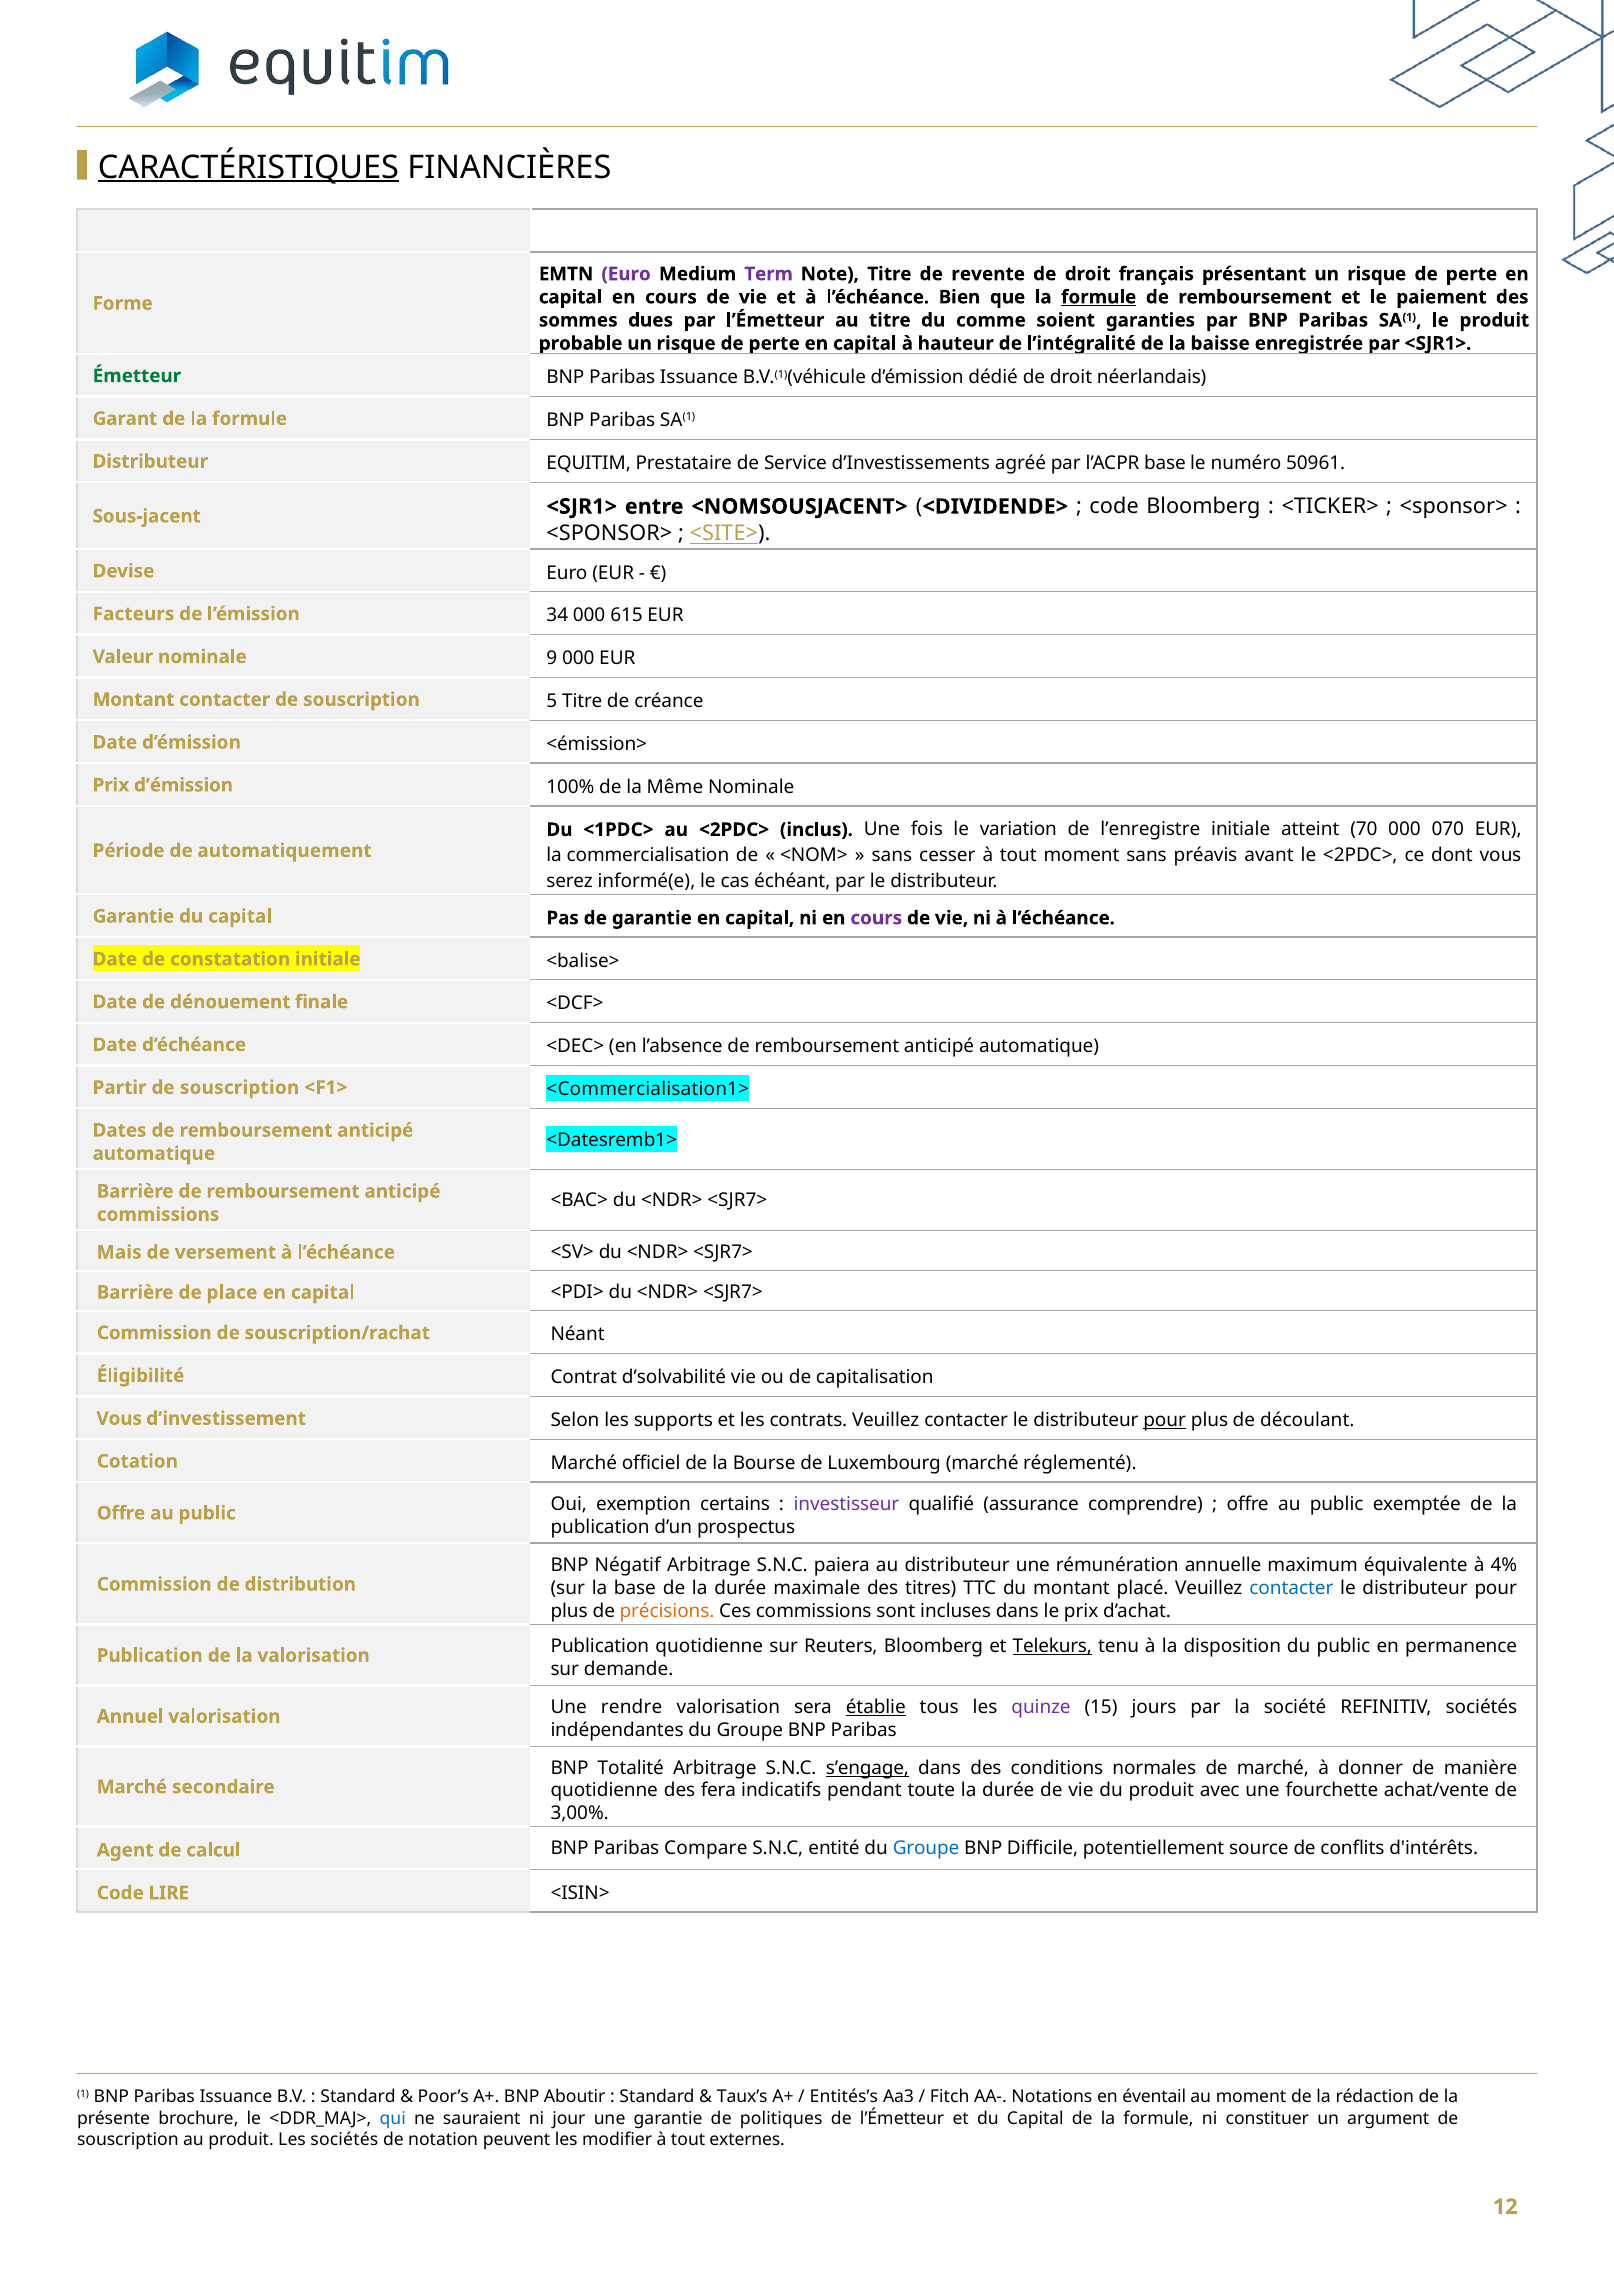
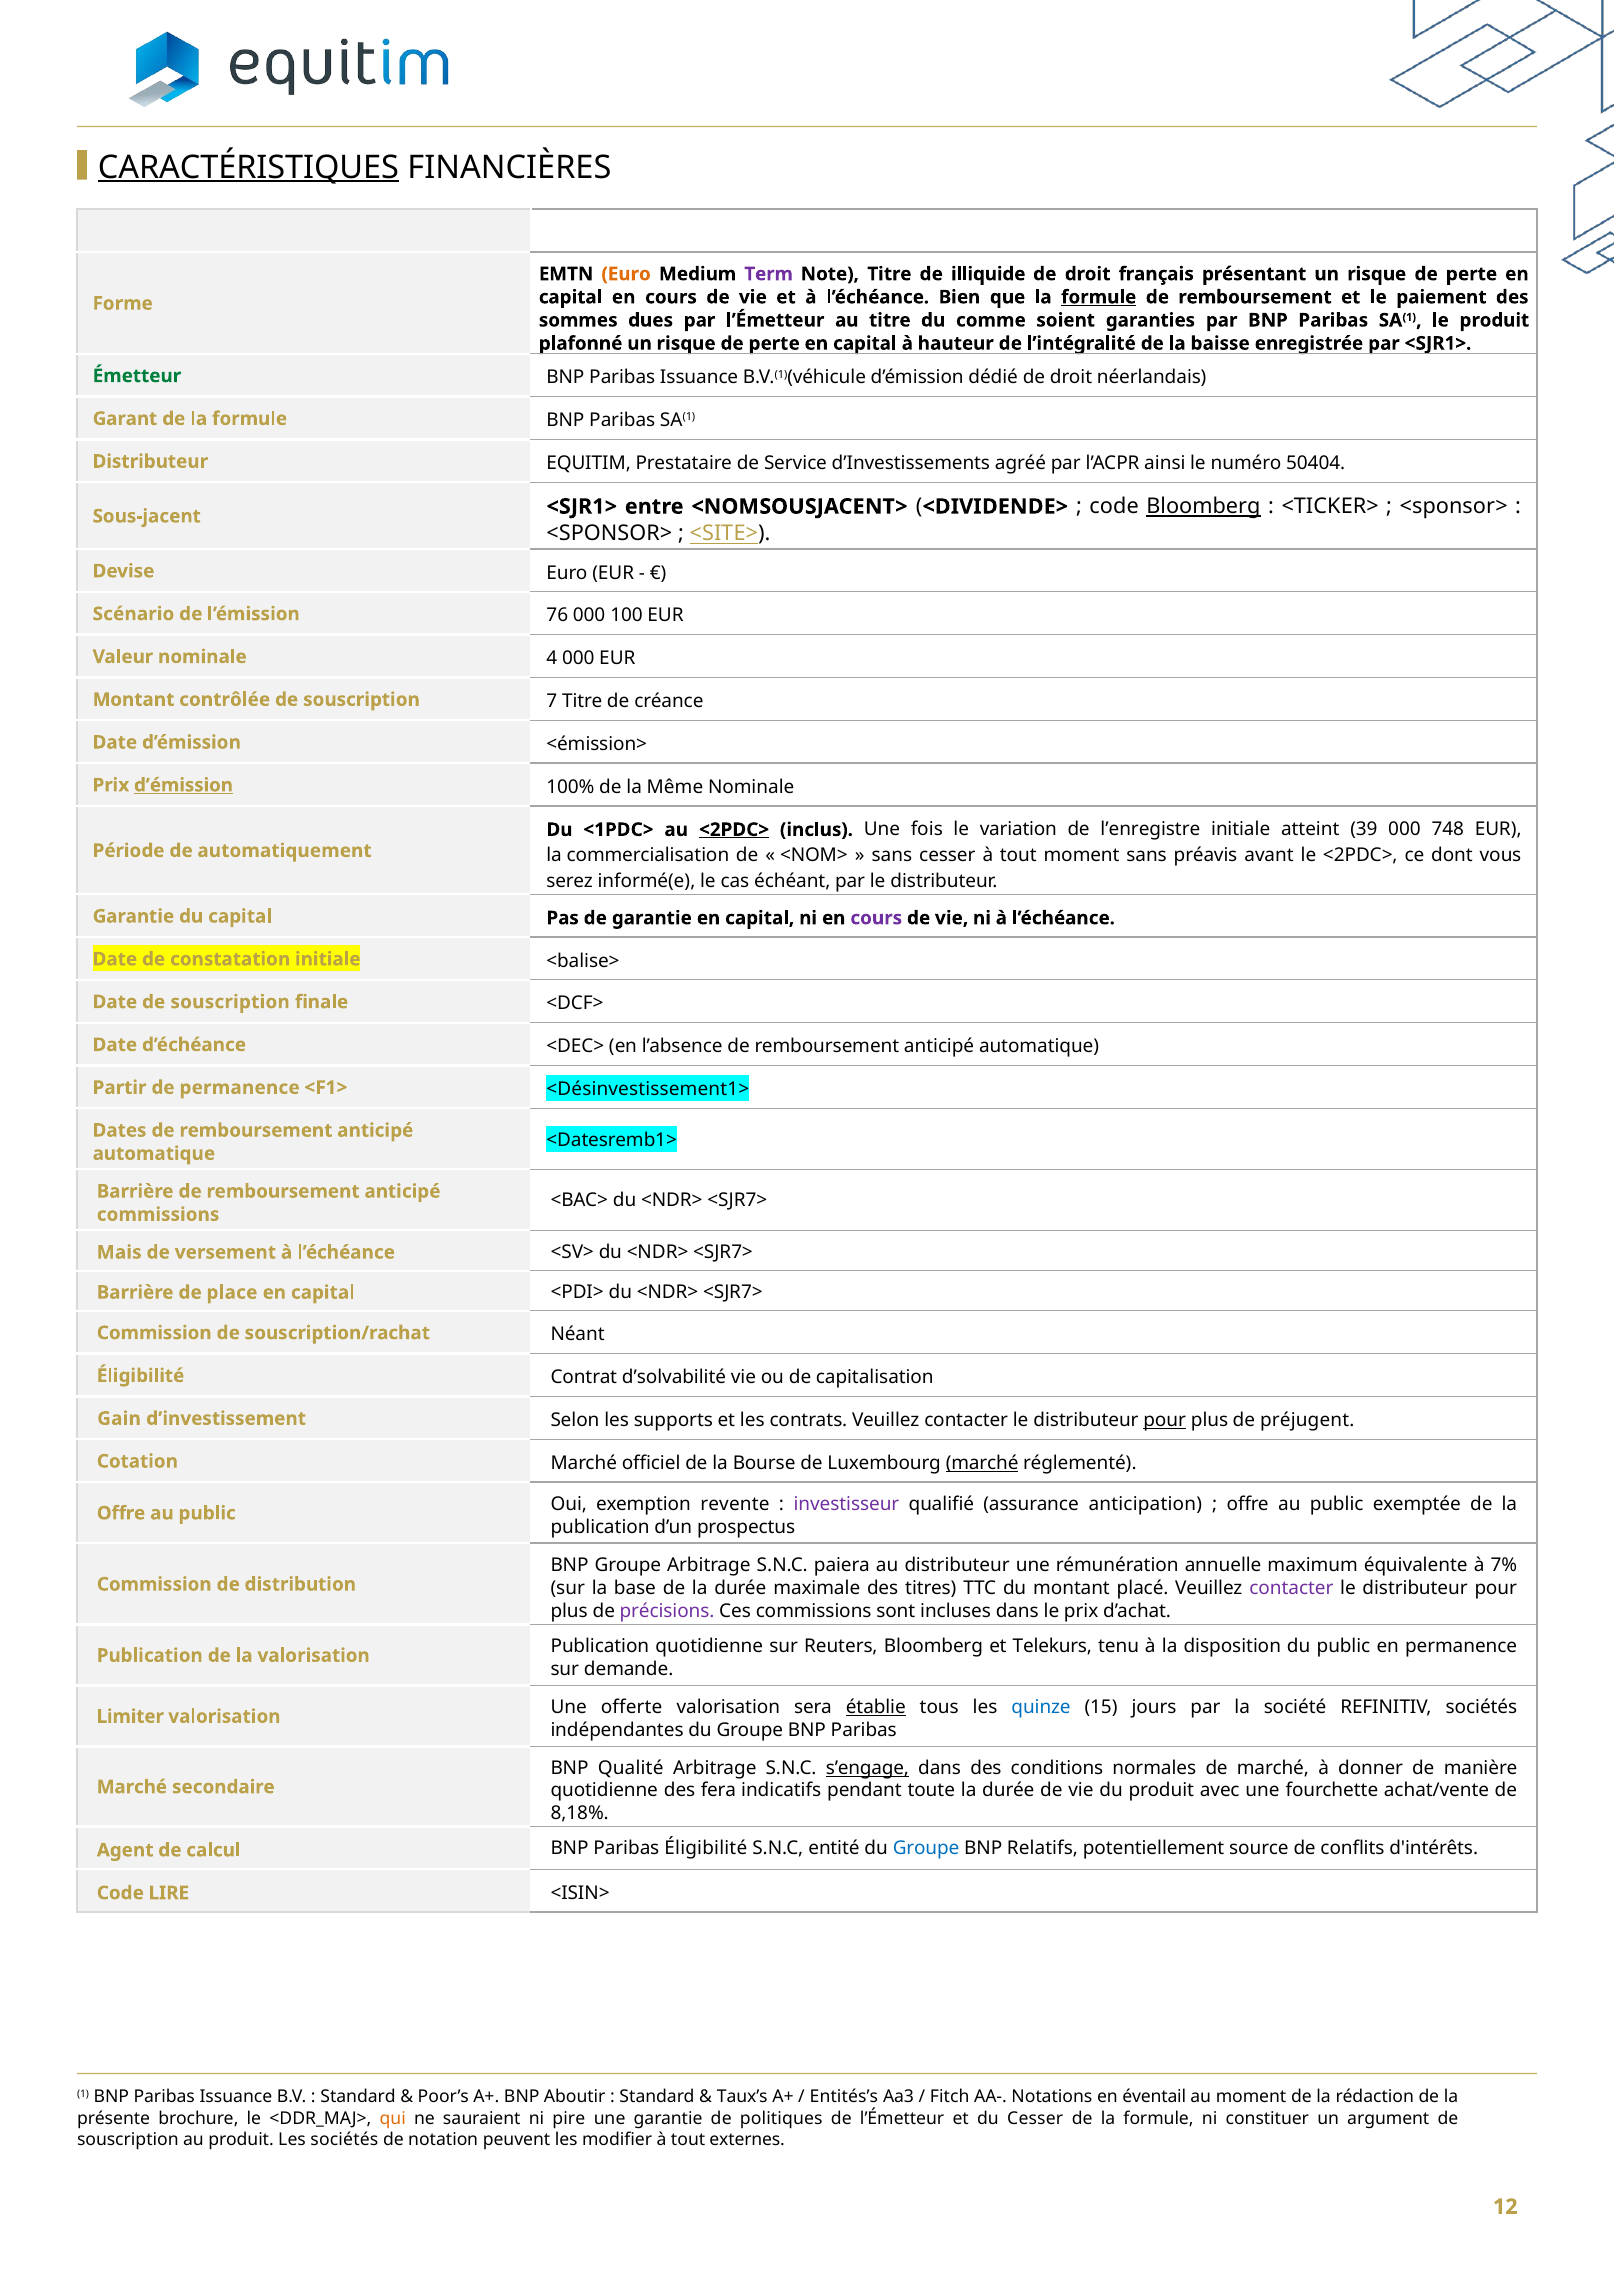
Euro colour: purple -> orange (626, 274)
revente: revente -> illiquide (988, 274)
probable: probable -> plafonné (581, 343)
l’ACPR base: base -> ainsi (1165, 463)
50961: 50961 -> 50404 (1316, 463)
Bloomberg underline: none -> present (1203, 507)
Facteurs: Facteurs -> Scénario (133, 614)
34: 34 -> 76 (557, 616)
615: 615 -> 100 (626, 616)
9: 9 -> 4 (552, 658)
Montant contacter: contacter -> contrôlée (225, 699)
5: 5 -> 7 (552, 701)
d’émission underline: none -> present (183, 785)
<2PDC> underline: none -> present (734, 830)
70: 70 -> 39 (1364, 830)
070: 070 -> 748 (1448, 830)
Date de dénouement: dénouement -> souscription (230, 1002)
souscription: souscription -> permanence (240, 1087)
<Commercialisation1>: <Commercialisation1> -> <Désinvestissement1> (648, 1089)
Vous: Vous -> Gain (119, 1418)
découlant: découlant -> préjugent (1307, 1420)
marché underline: none -> present (982, 1463)
certains: certains -> revente (735, 1504)
comprendre: comprendre -> anticipation (1145, 1504)
BNP Négatif: Négatif -> Groupe (628, 1565)
4%: 4% -> 7% (1504, 1565)
contacter colour: blue -> purple (1291, 1588)
précisions colour: orange -> purple (667, 1611)
Telekurs underline: present -> none (1052, 1646)
rendre: rendre -> offerte (632, 1707)
quinze colour: purple -> blue (1041, 1707)
Annuel: Annuel -> Limiter (130, 1716)
Totalité: Totalité -> Qualité (631, 1768)
3,00%: 3,00% -> 8,18% (580, 1813)
Paribas Compare: Compare -> Éligibilité (706, 1848)
Difficile: Difficile -> Relatifs (1043, 1848)
qui colour: blue -> orange (393, 2118)
jour: jour -> pire (569, 2118)
et du Capital: Capital -> Cesser (1035, 2118)
